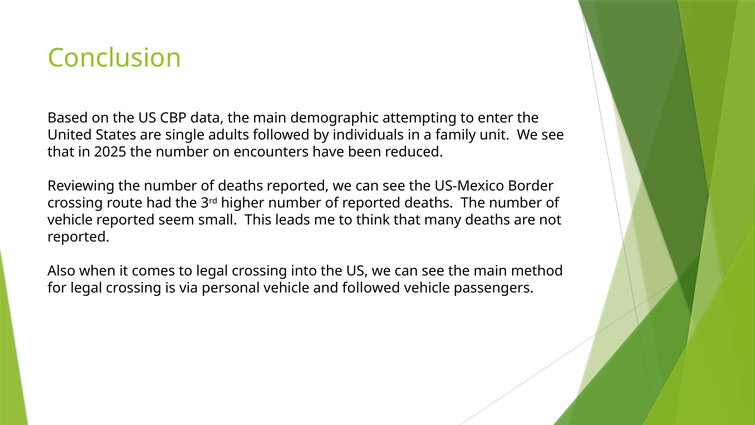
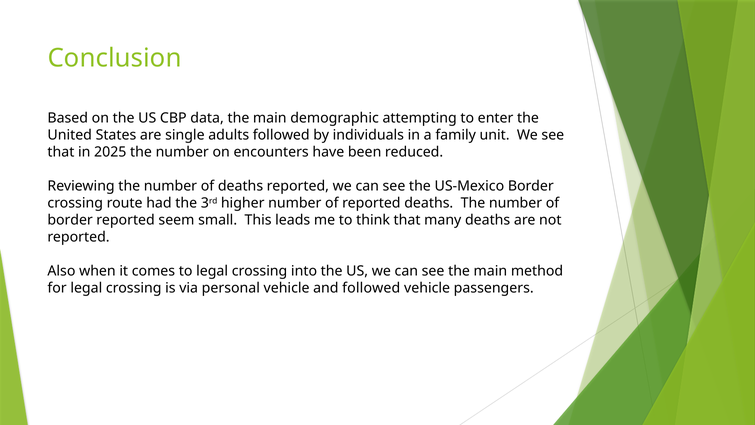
vehicle: vehicle -> border (70, 220)
